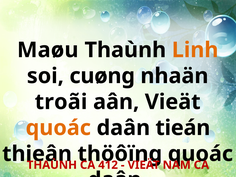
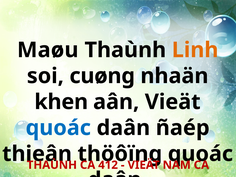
troãi: troãi -> khen (61, 102)
quoác colour: orange -> blue (58, 128)
tieán: tieán -> ñaép (183, 128)
